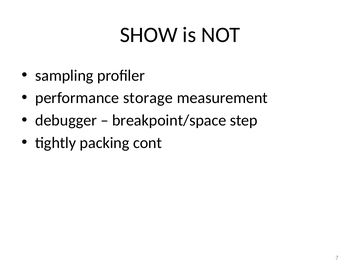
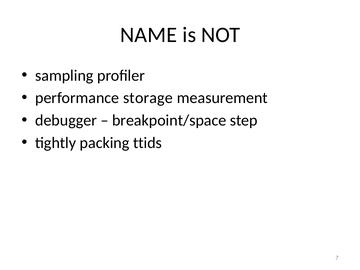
SHOW: SHOW -> NAME (149, 35)
cont: cont -> ttids (147, 143)
